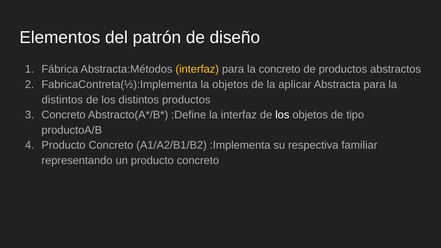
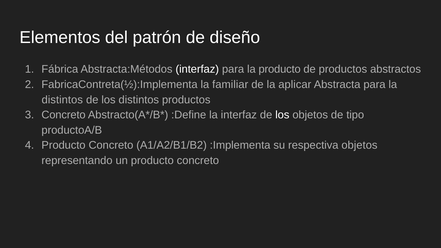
interfaz colour: yellow -> white (197, 69)
la concreto: concreto -> producto (280, 69)
la objetos: objetos -> familiar (230, 85)
respectiva familiar: familiar -> objetos (359, 145)
